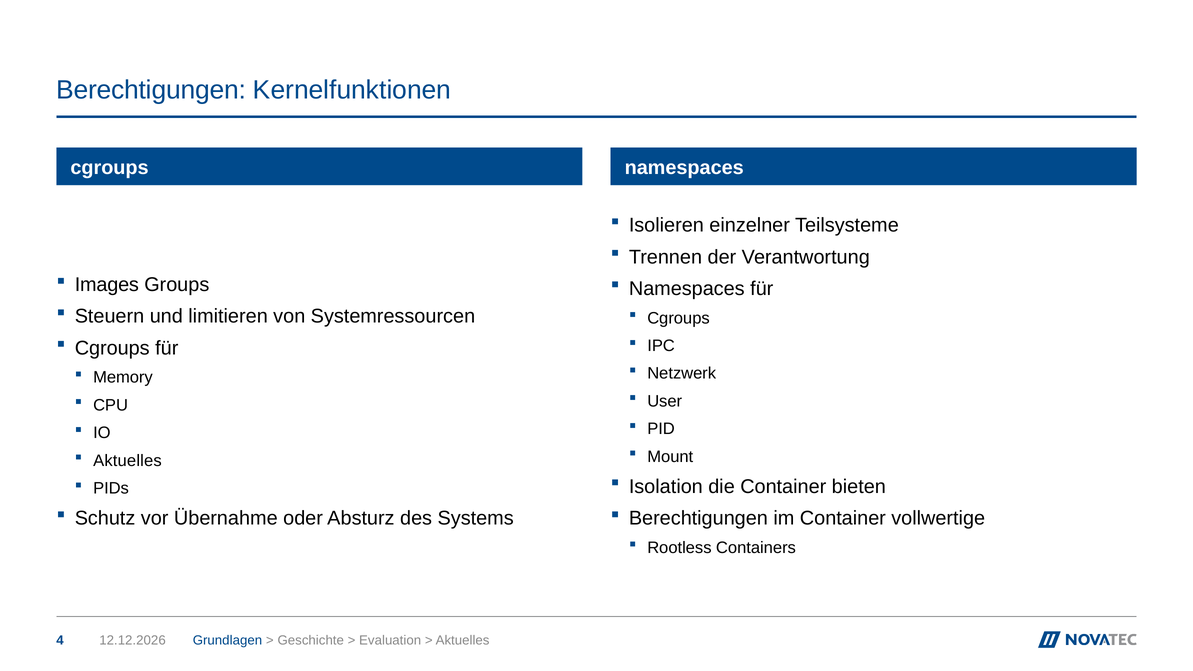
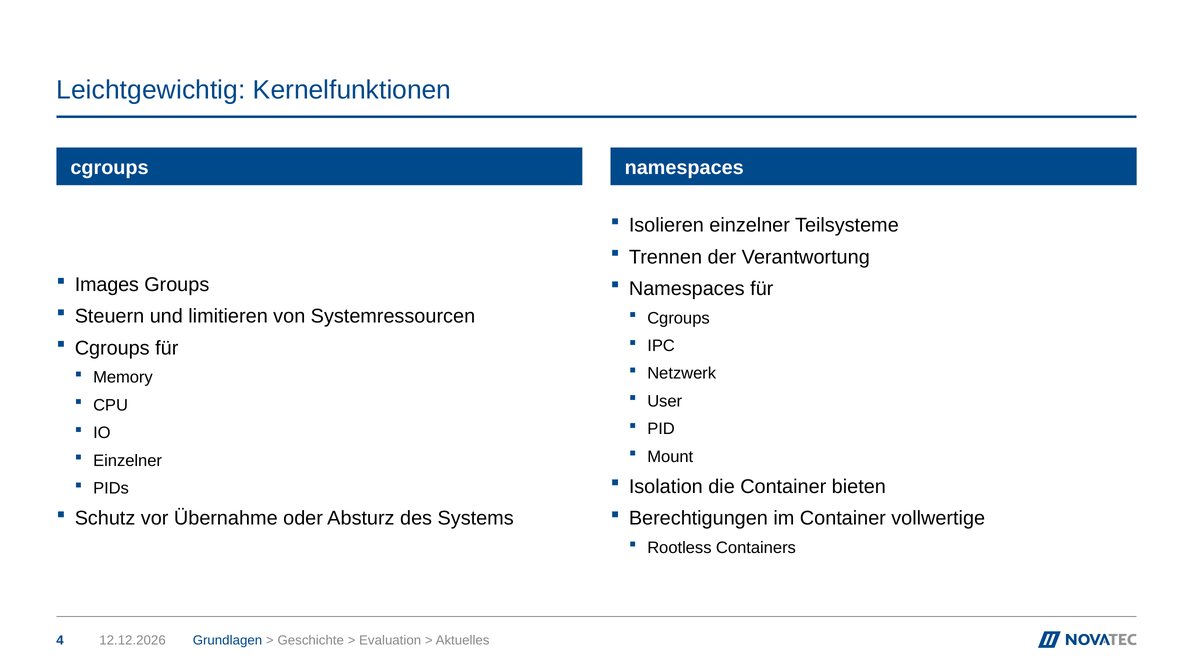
Berechtigungen: Berechtigungen -> Leichtgewichtig (151, 90)
Aktuelles: Aktuelles -> Einzelner (128, 461)
